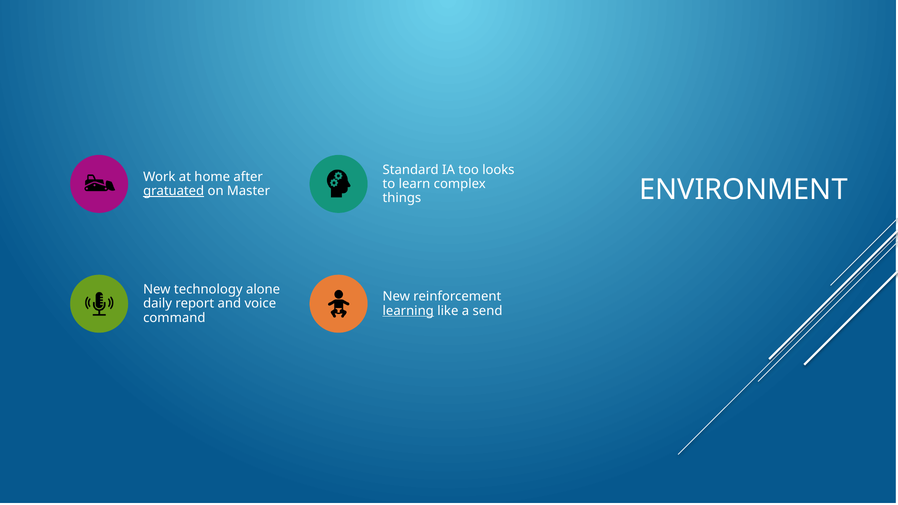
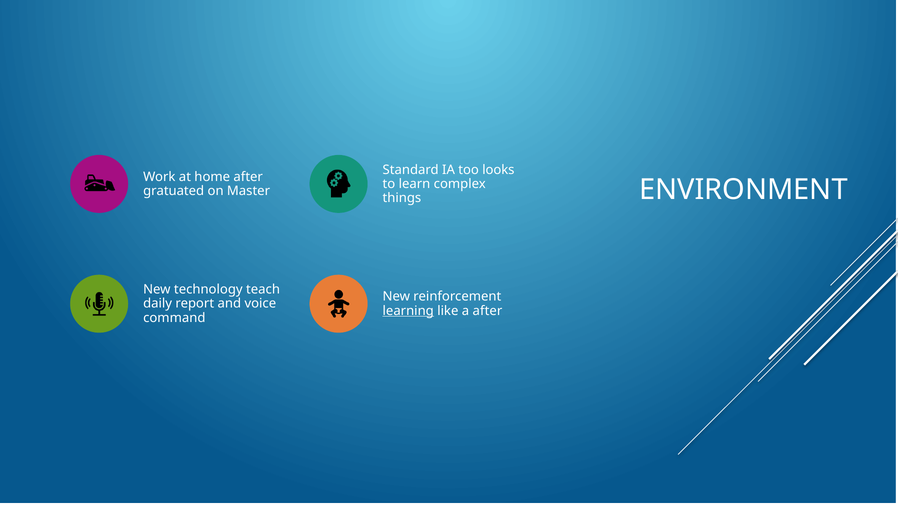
gratuated underline: present -> none (174, 191)
alone: alone -> teach (263, 290)
a send: send -> after (487, 311)
